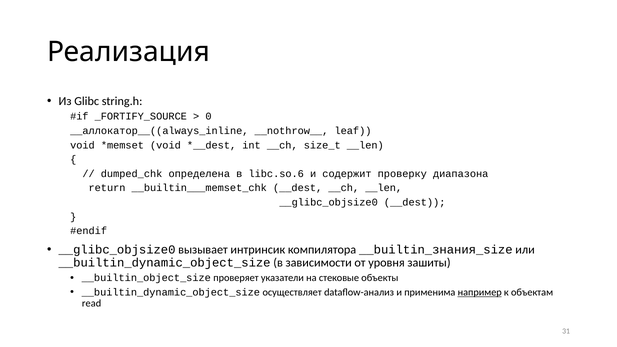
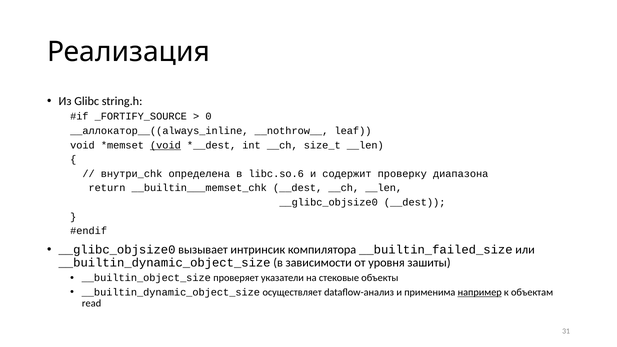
void underline: none -> present (165, 145)
dumped_chk: dumped_chk -> внутри_chk (132, 174)
__builtin_знания_size: __builtin_знания_size -> __builtin_failed_size (436, 250)
